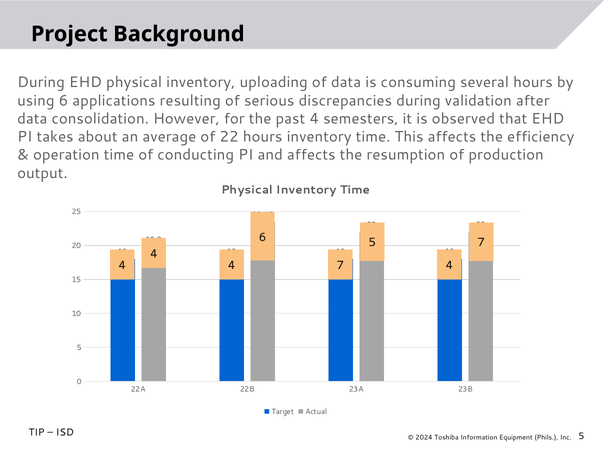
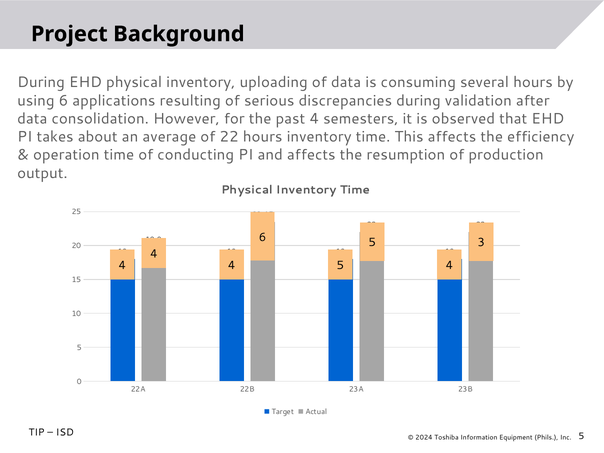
5 7: 7 -> 3 (481, 243)
4 7: 7 -> 5 (340, 265)
